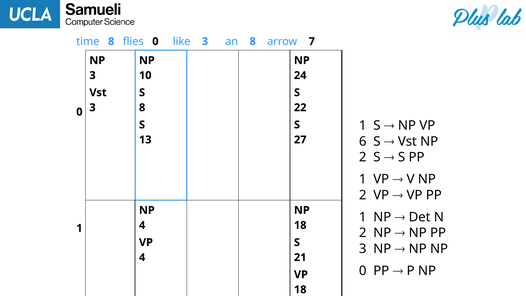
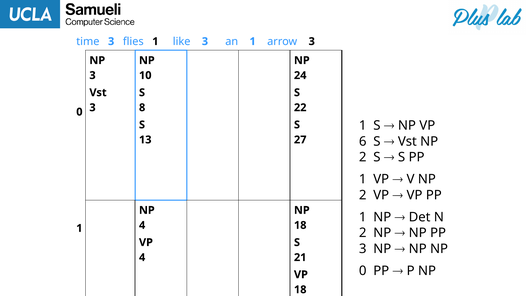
time 8: 8 -> 3 (111, 41)
flies 0: 0 -> 1 (155, 41)
an 8: 8 -> 1 (253, 41)
arrow 7: 7 -> 3 (312, 41)
